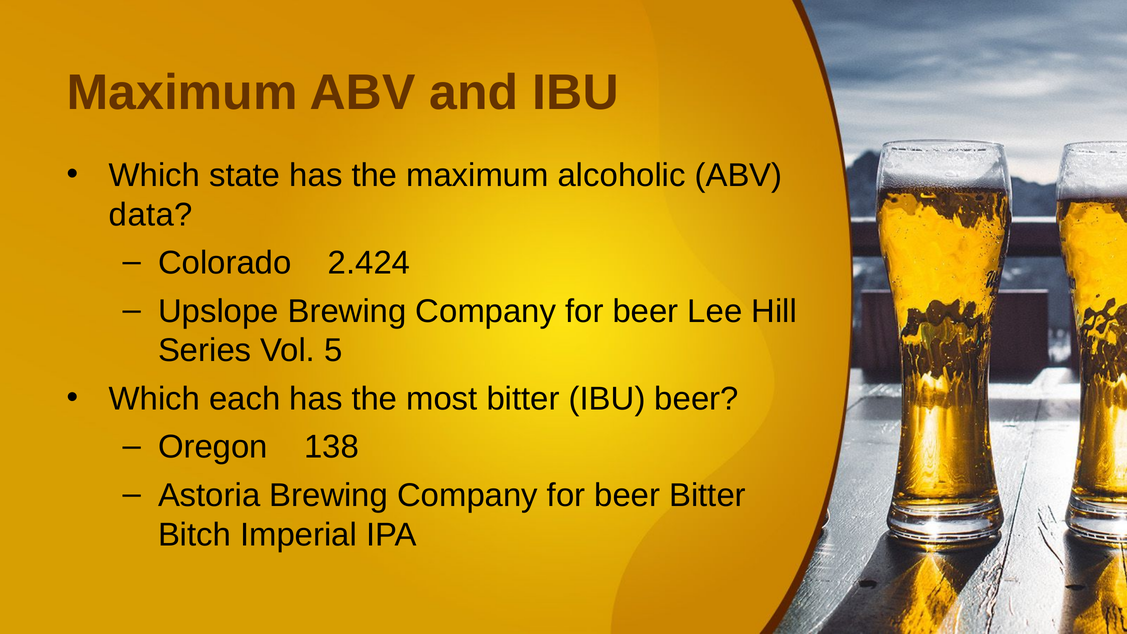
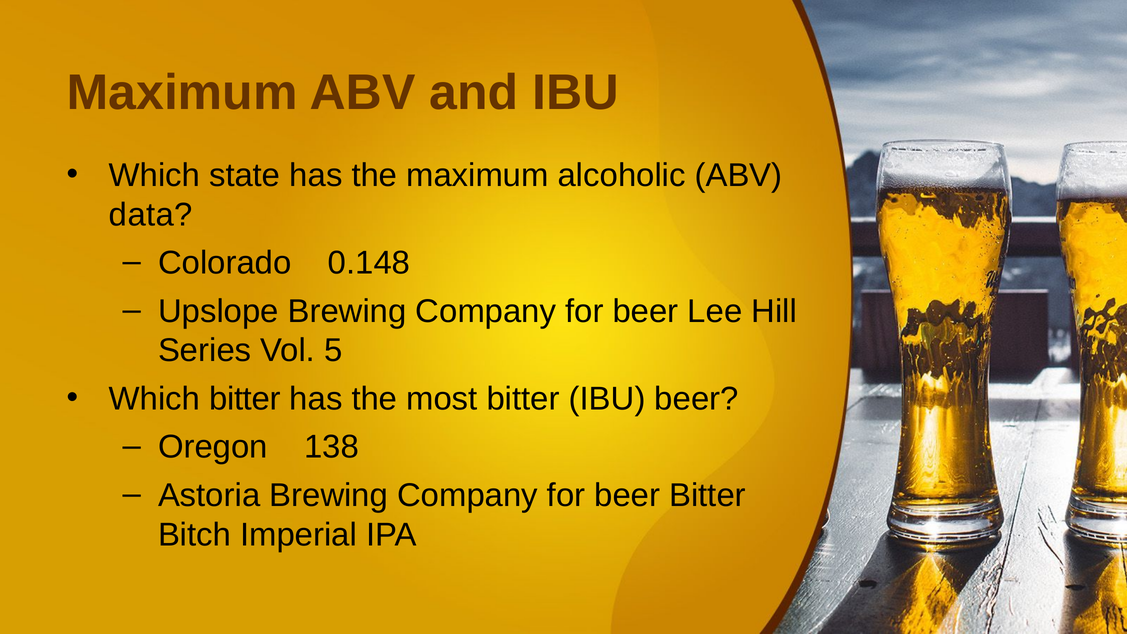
2.424: 2.424 -> 0.148 (369, 263)
Which each: each -> bitter (245, 399)
